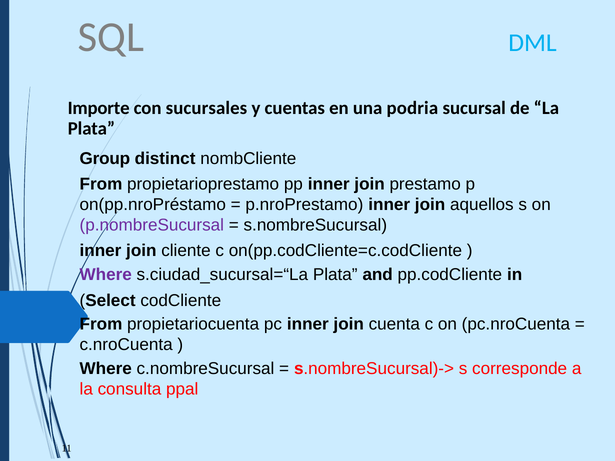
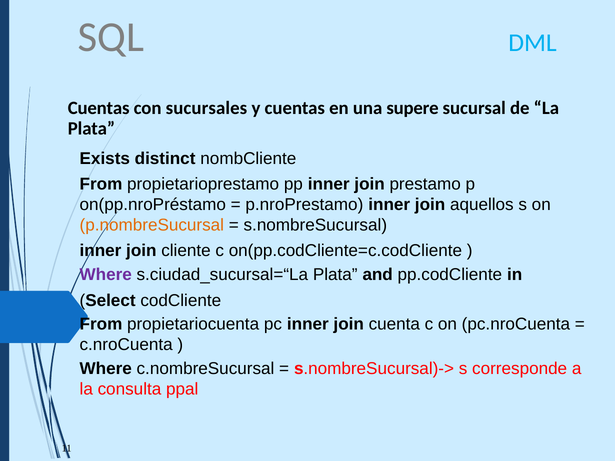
Importe: Importe -> Cuentas (99, 108)
podria: podria -> supere (413, 108)
Group: Group -> Exists (105, 159)
p.nombreSucursal colour: purple -> orange (152, 225)
